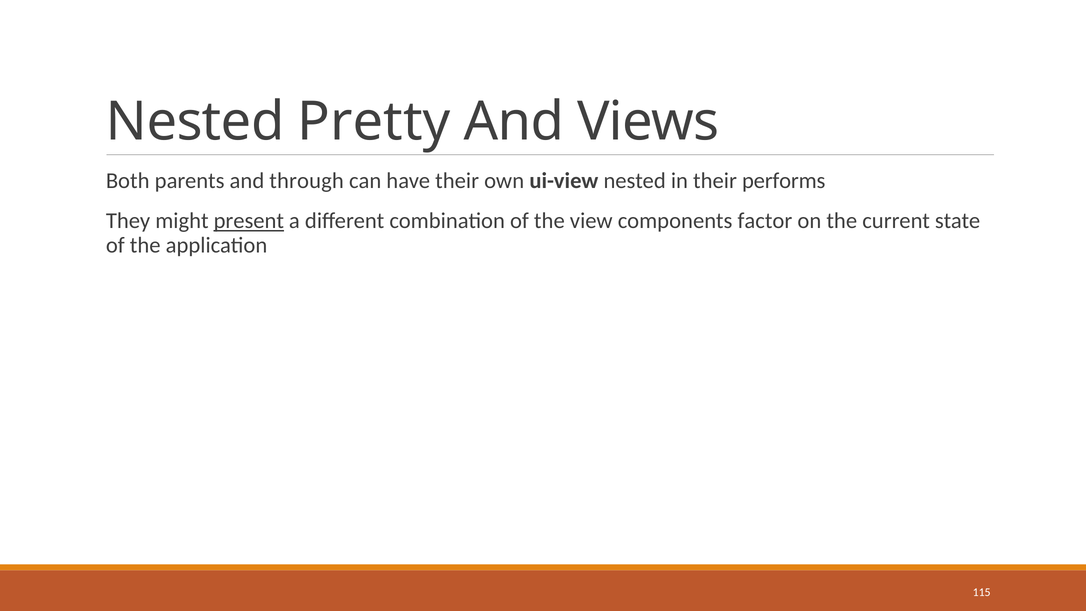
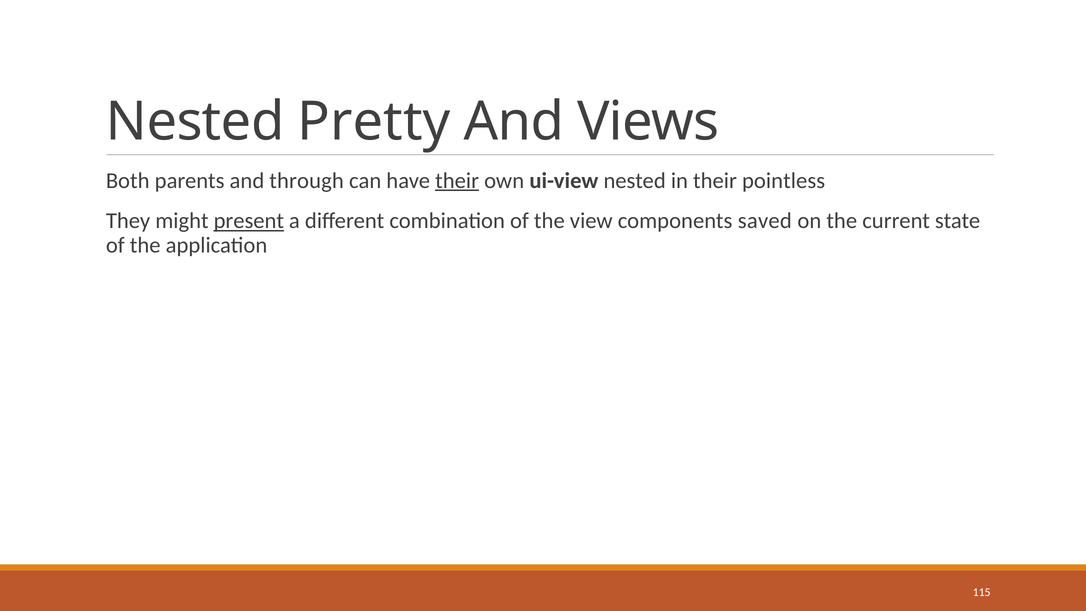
their underline: none -> present (457, 181)
performs: performs -> pointless (784, 181)
factor: factor -> saved (765, 221)
